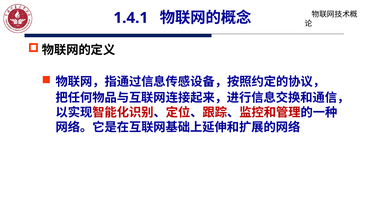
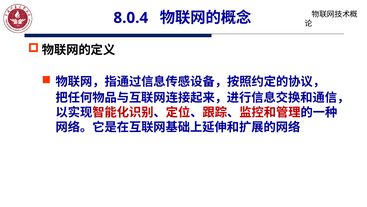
1.4.1: 1.4.1 -> 8.0.4 (131, 18)
